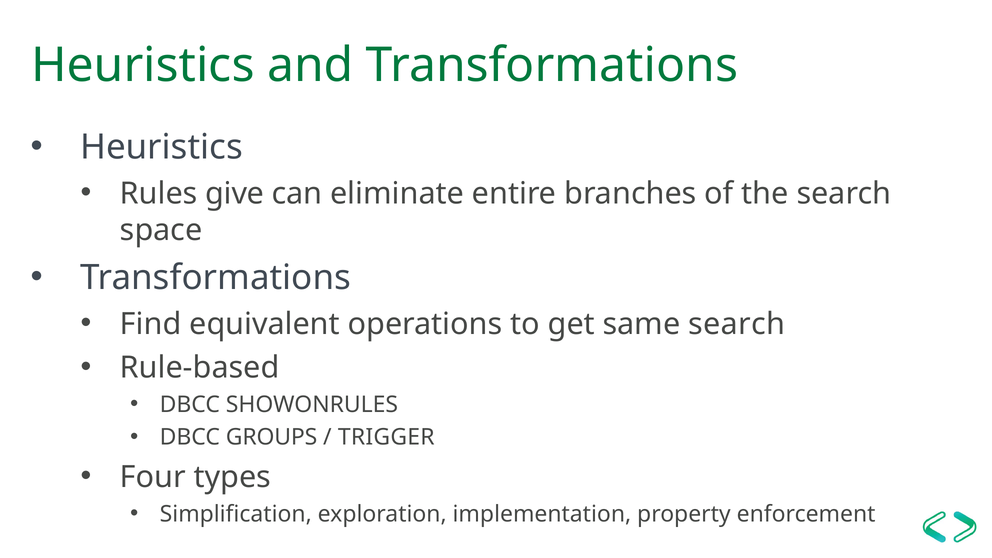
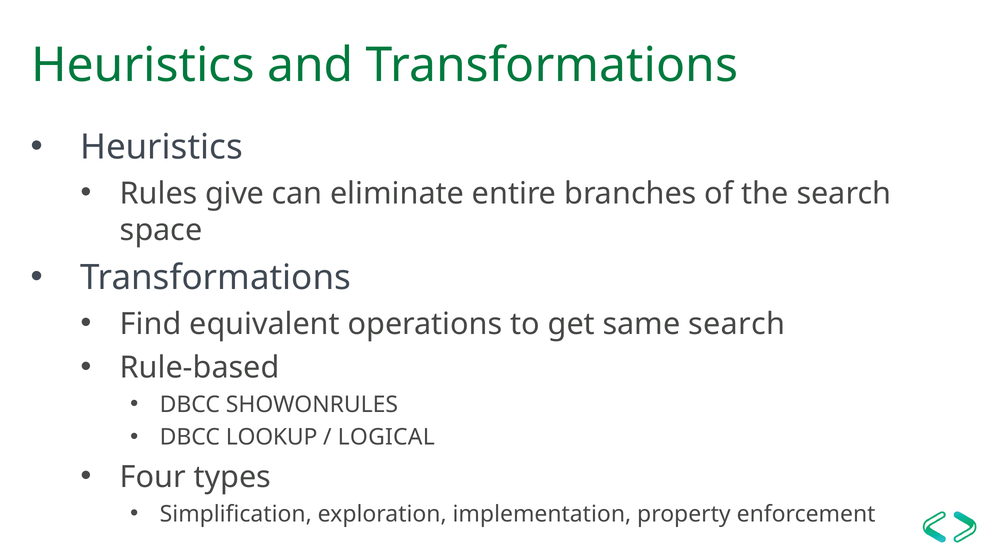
GROUPS: GROUPS -> LOOKUP (272, 437)
TRIGGER: TRIGGER -> LOGICAL (386, 437)
